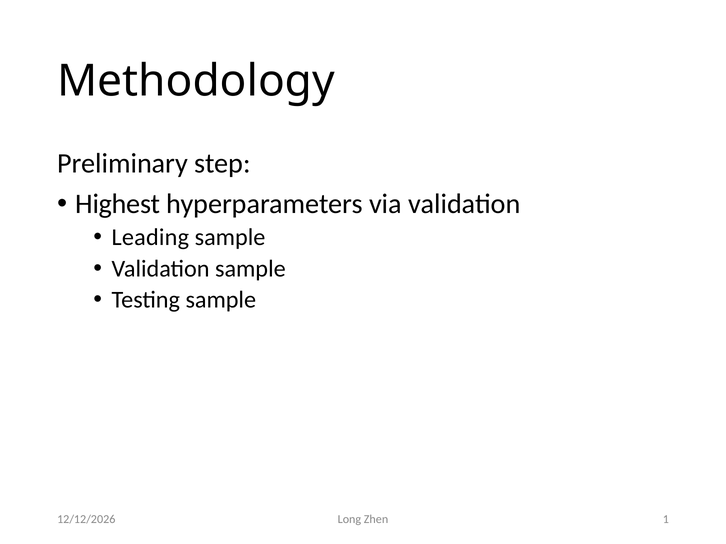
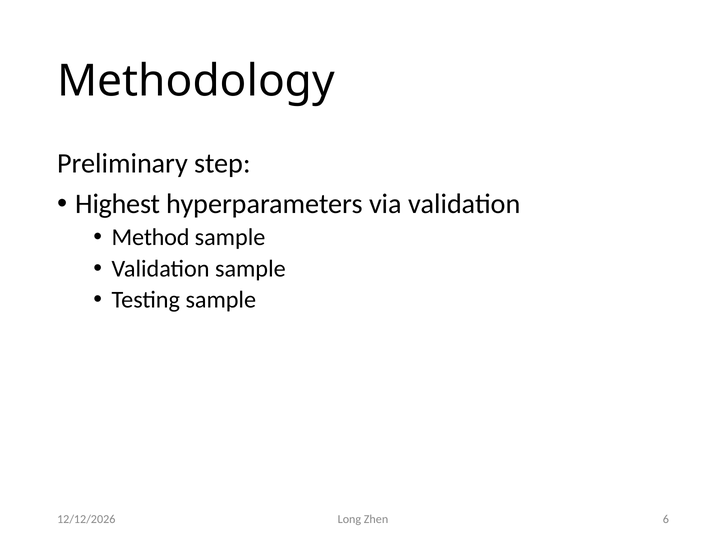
Leading: Leading -> Method (151, 238)
1: 1 -> 6 (666, 520)
